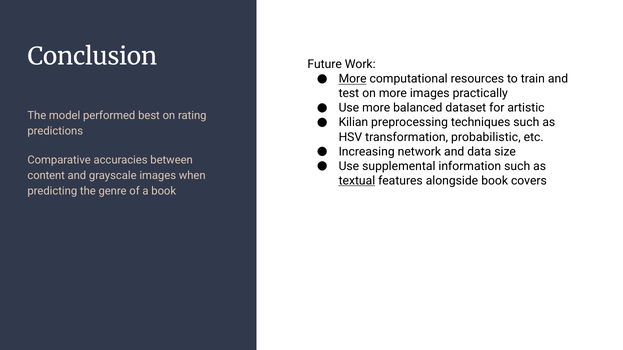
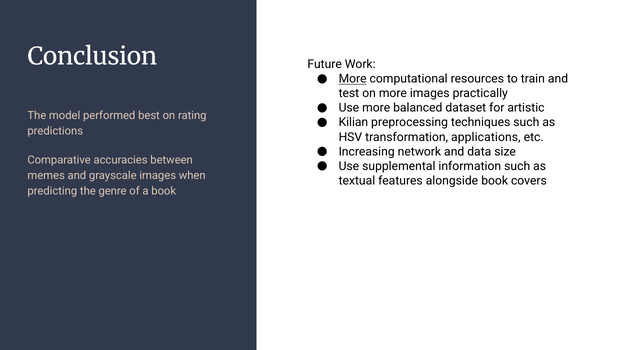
probabilistic: probabilistic -> applications (486, 137)
content: content -> memes (46, 176)
textual underline: present -> none (357, 181)
